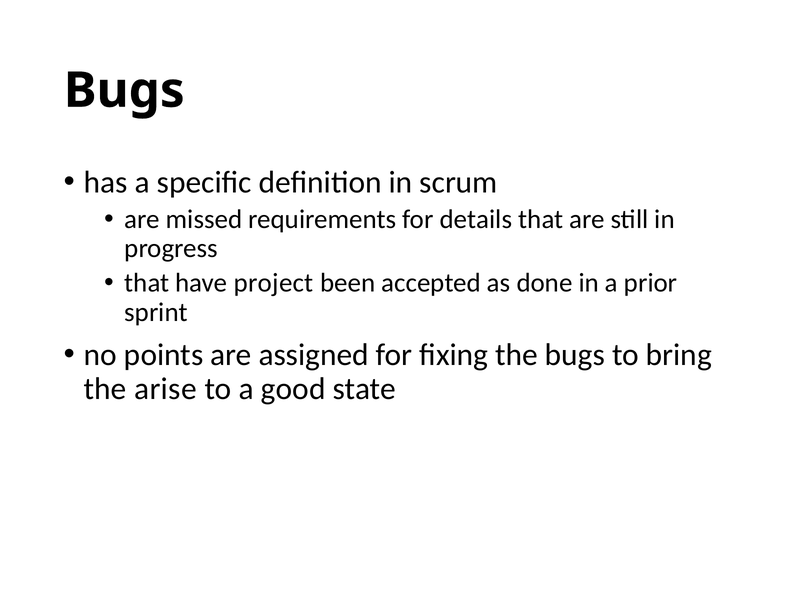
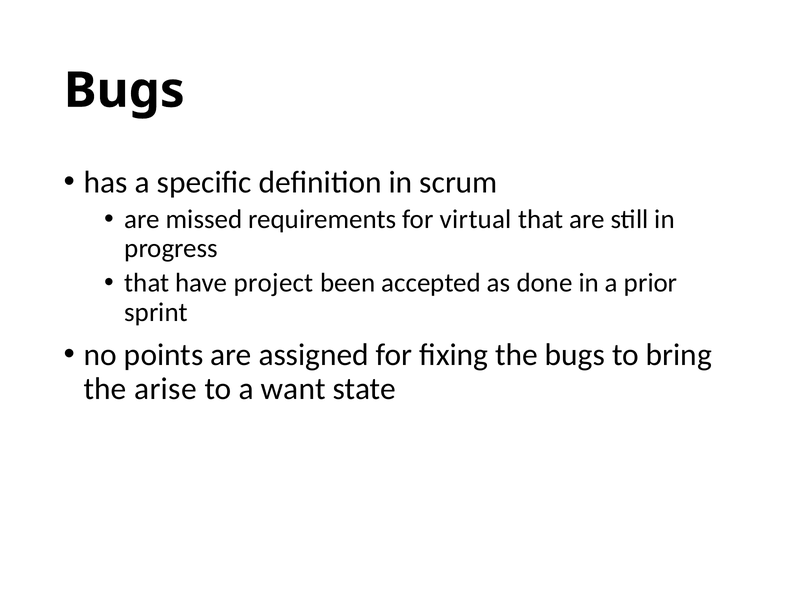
details: details -> virtual (476, 220)
good: good -> want (293, 389)
